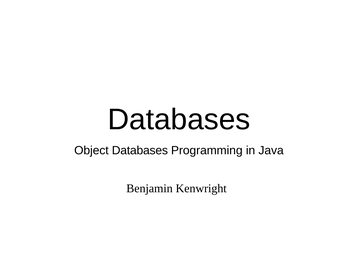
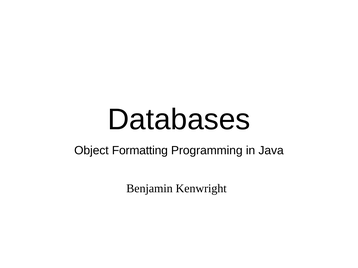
Object Databases: Databases -> Formatting (140, 151)
